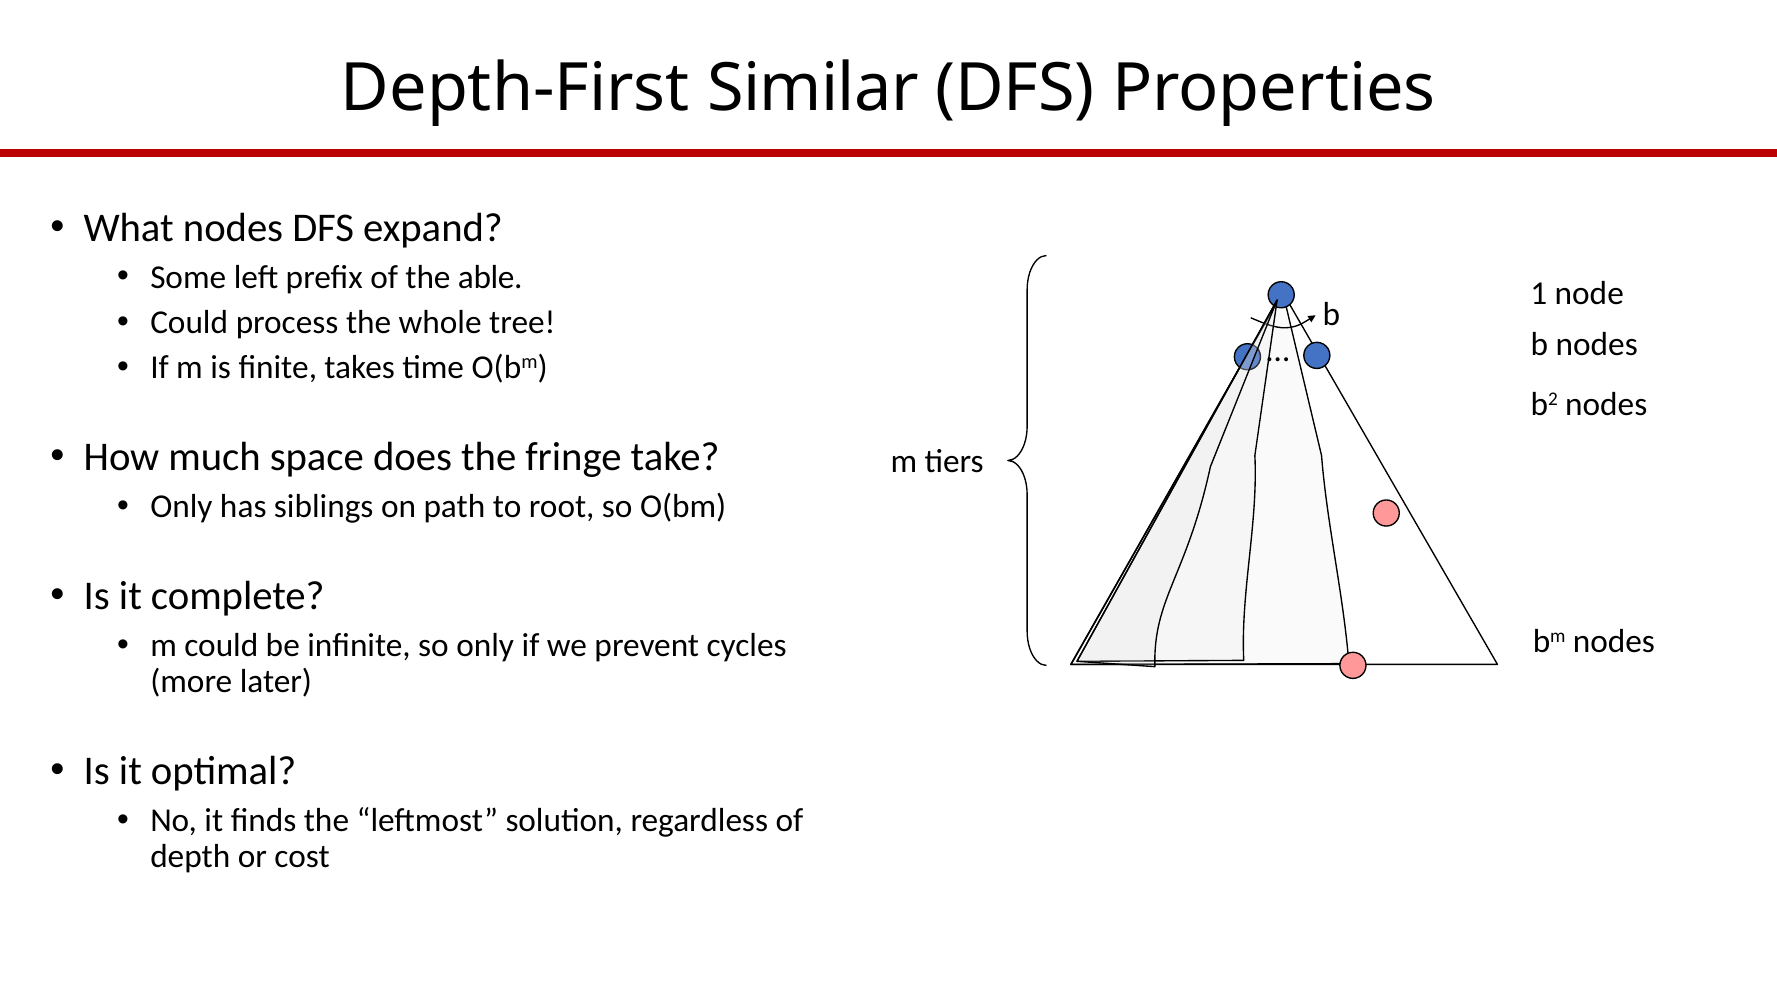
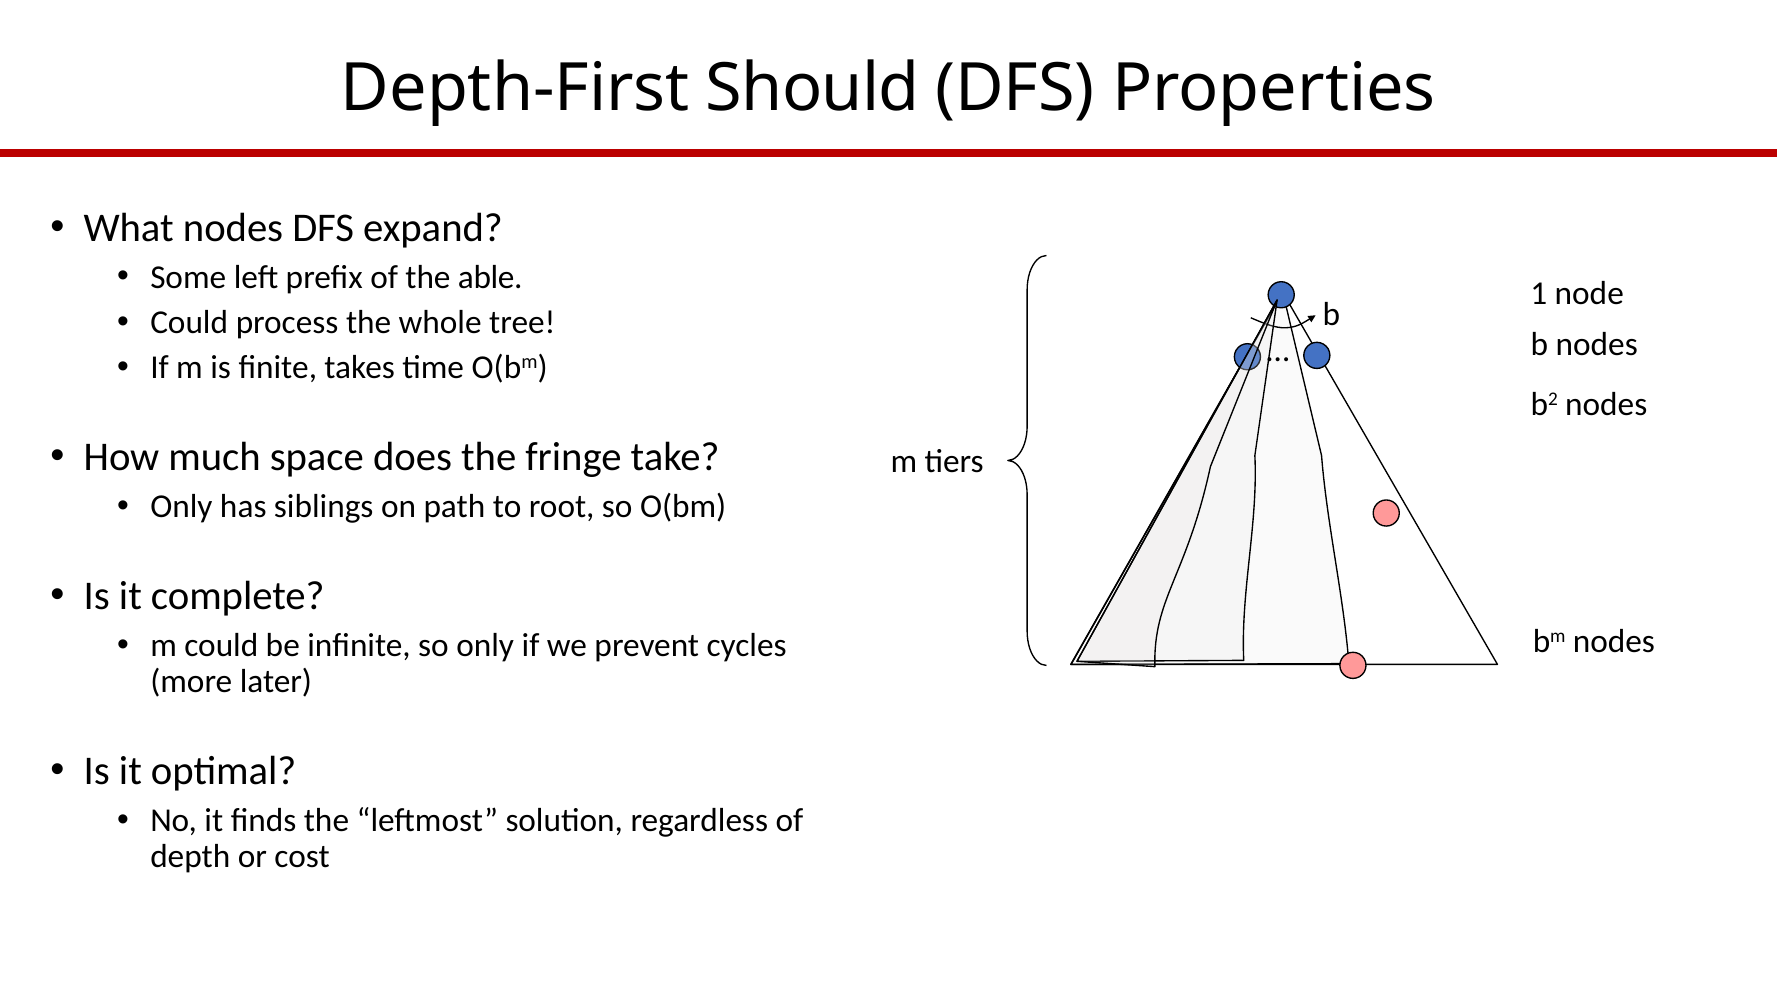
Similar: Similar -> Should (813, 89)
